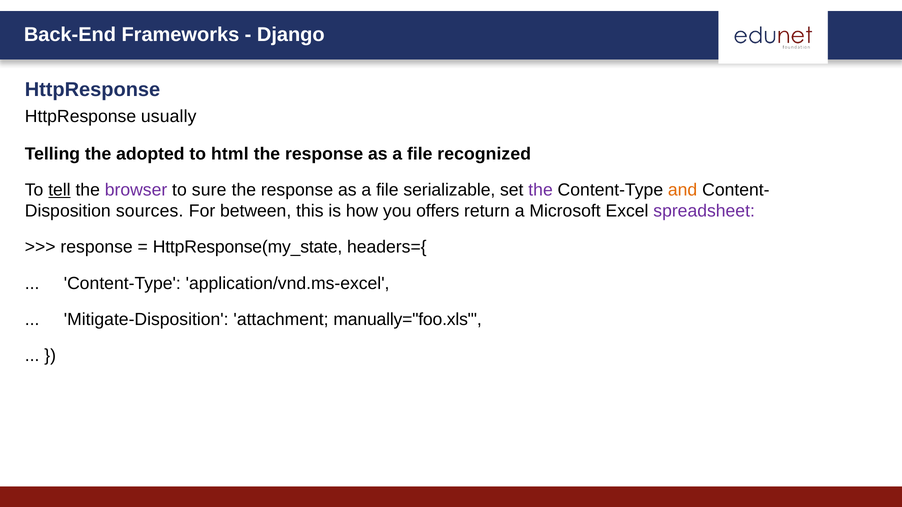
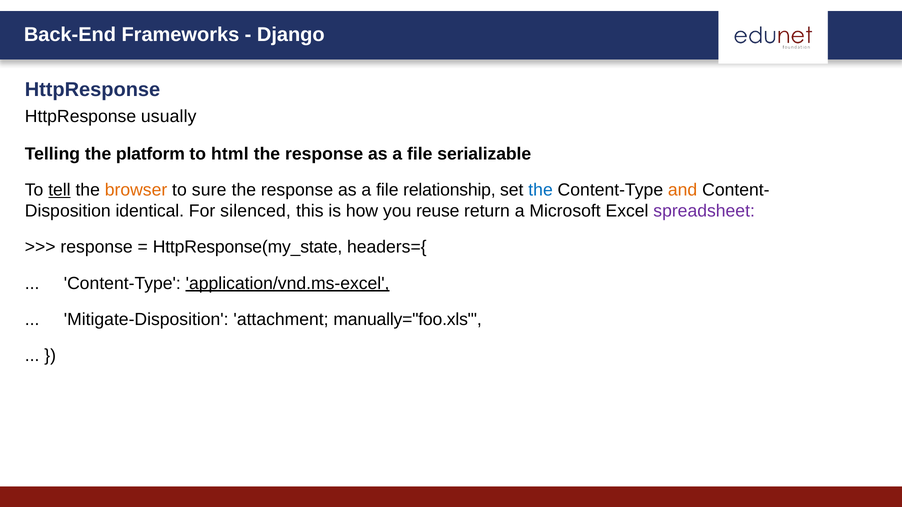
adopted: adopted -> platform (150, 154)
recognized: recognized -> serializable (484, 154)
browser colour: purple -> orange (136, 190)
serializable: serializable -> relationship (449, 190)
the colour: purple -> blue (541, 190)
sources: sources -> identical (150, 211)
between: between -> silenced (256, 211)
offers: offers -> reuse (438, 211)
application/vnd.ms-excel underline: none -> present (288, 283)
